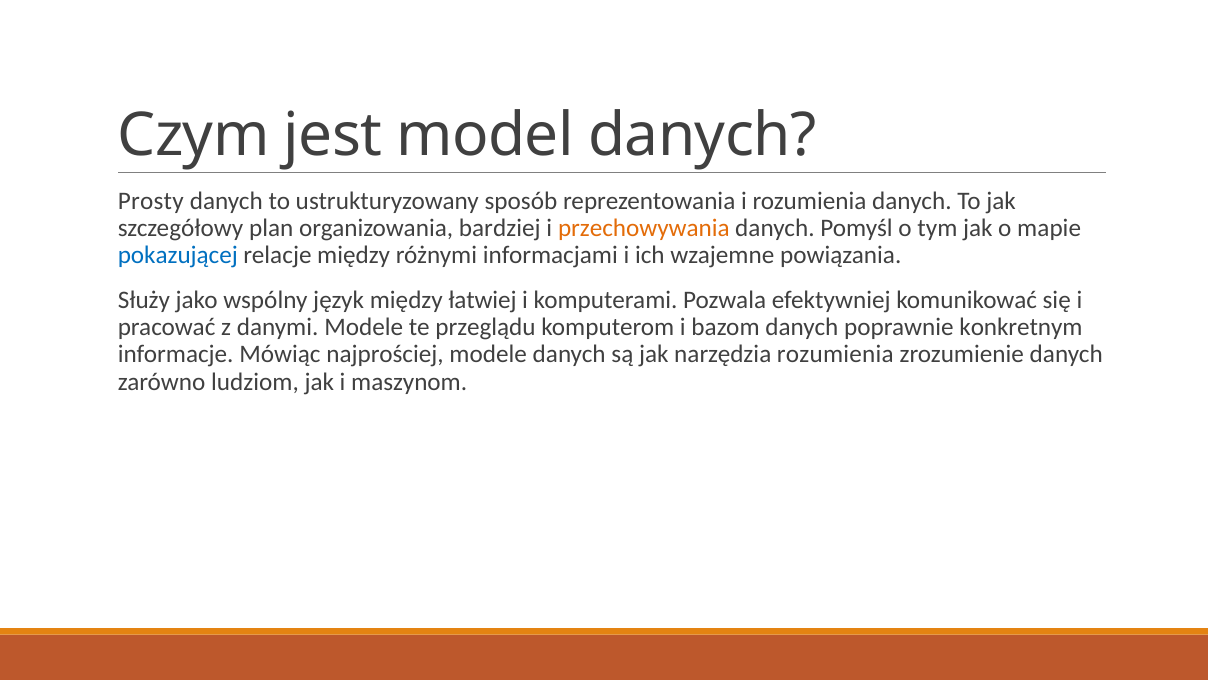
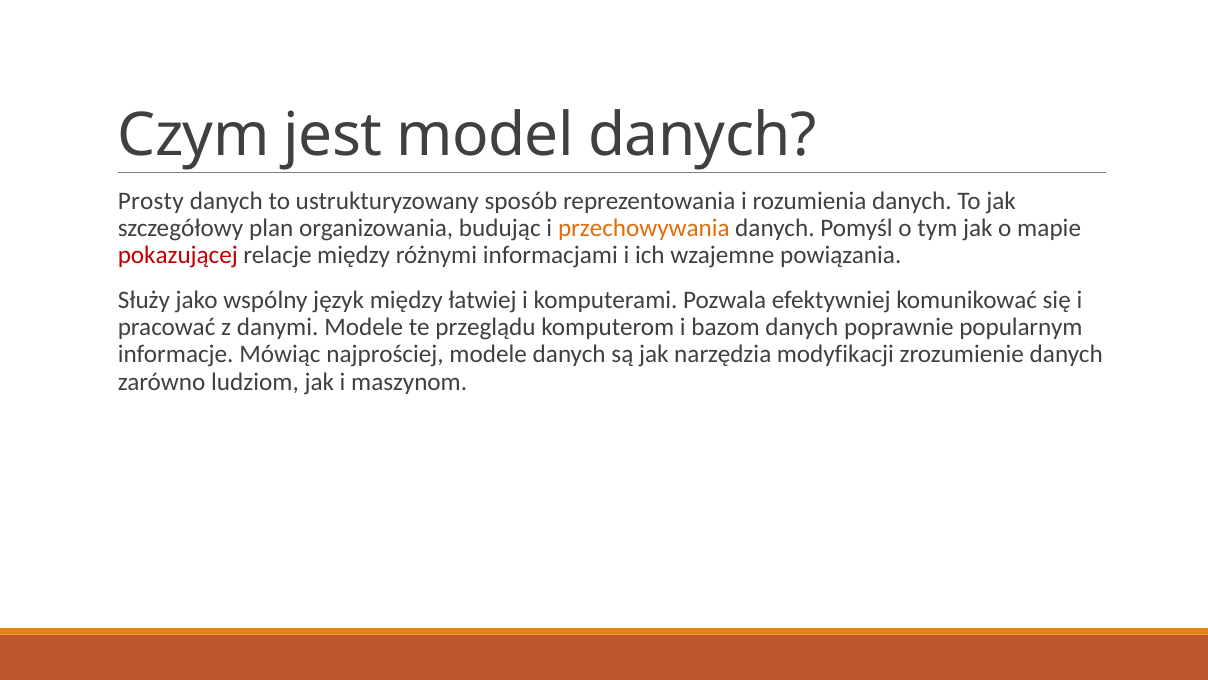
bardziej: bardziej -> budując (500, 228)
pokazującej colour: blue -> red (178, 255)
konkretnym: konkretnym -> popularnym (1021, 327)
narzędzia rozumienia: rozumienia -> modyfikacji (835, 354)
